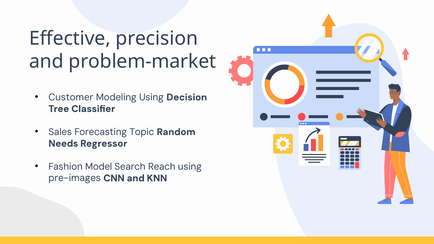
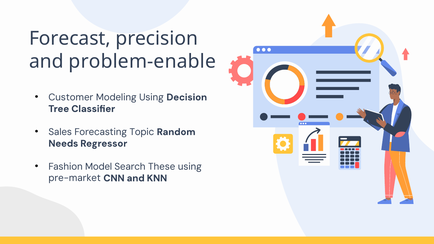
Effective: Effective -> Forecast (70, 38)
problem-market: problem-market -> problem-enable (142, 62)
Reach: Reach -> These (162, 167)
pre-images: pre-images -> pre-market (75, 178)
